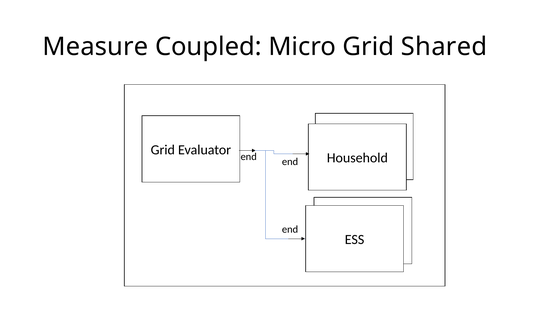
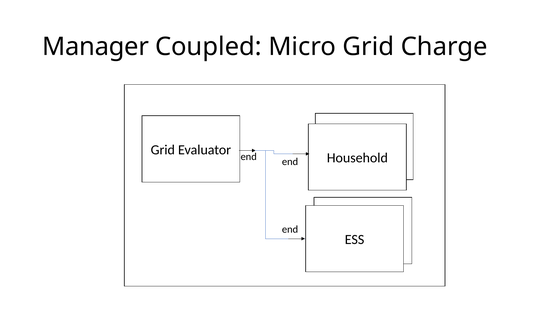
Measure: Measure -> Manager (96, 47)
Shared: Shared -> Charge (444, 47)
